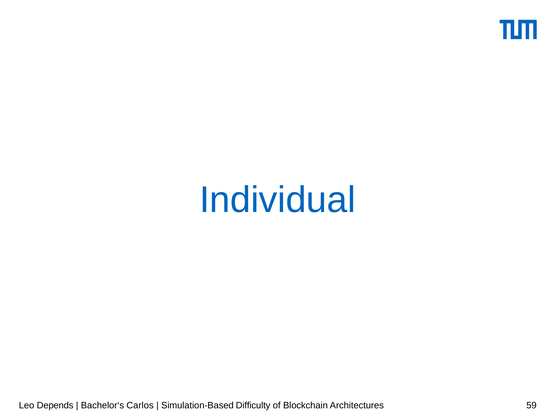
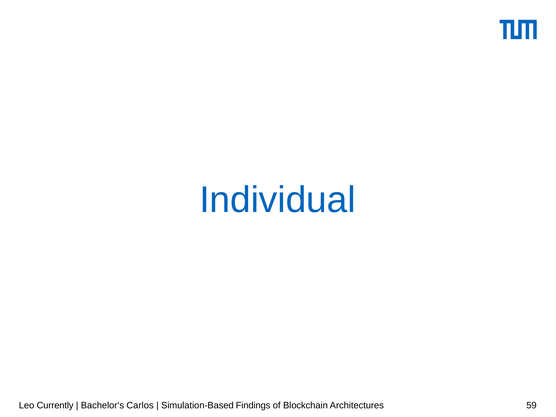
Depends: Depends -> Currently (55, 405)
Difficulty: Difficulty -> Findings (253, 405)
